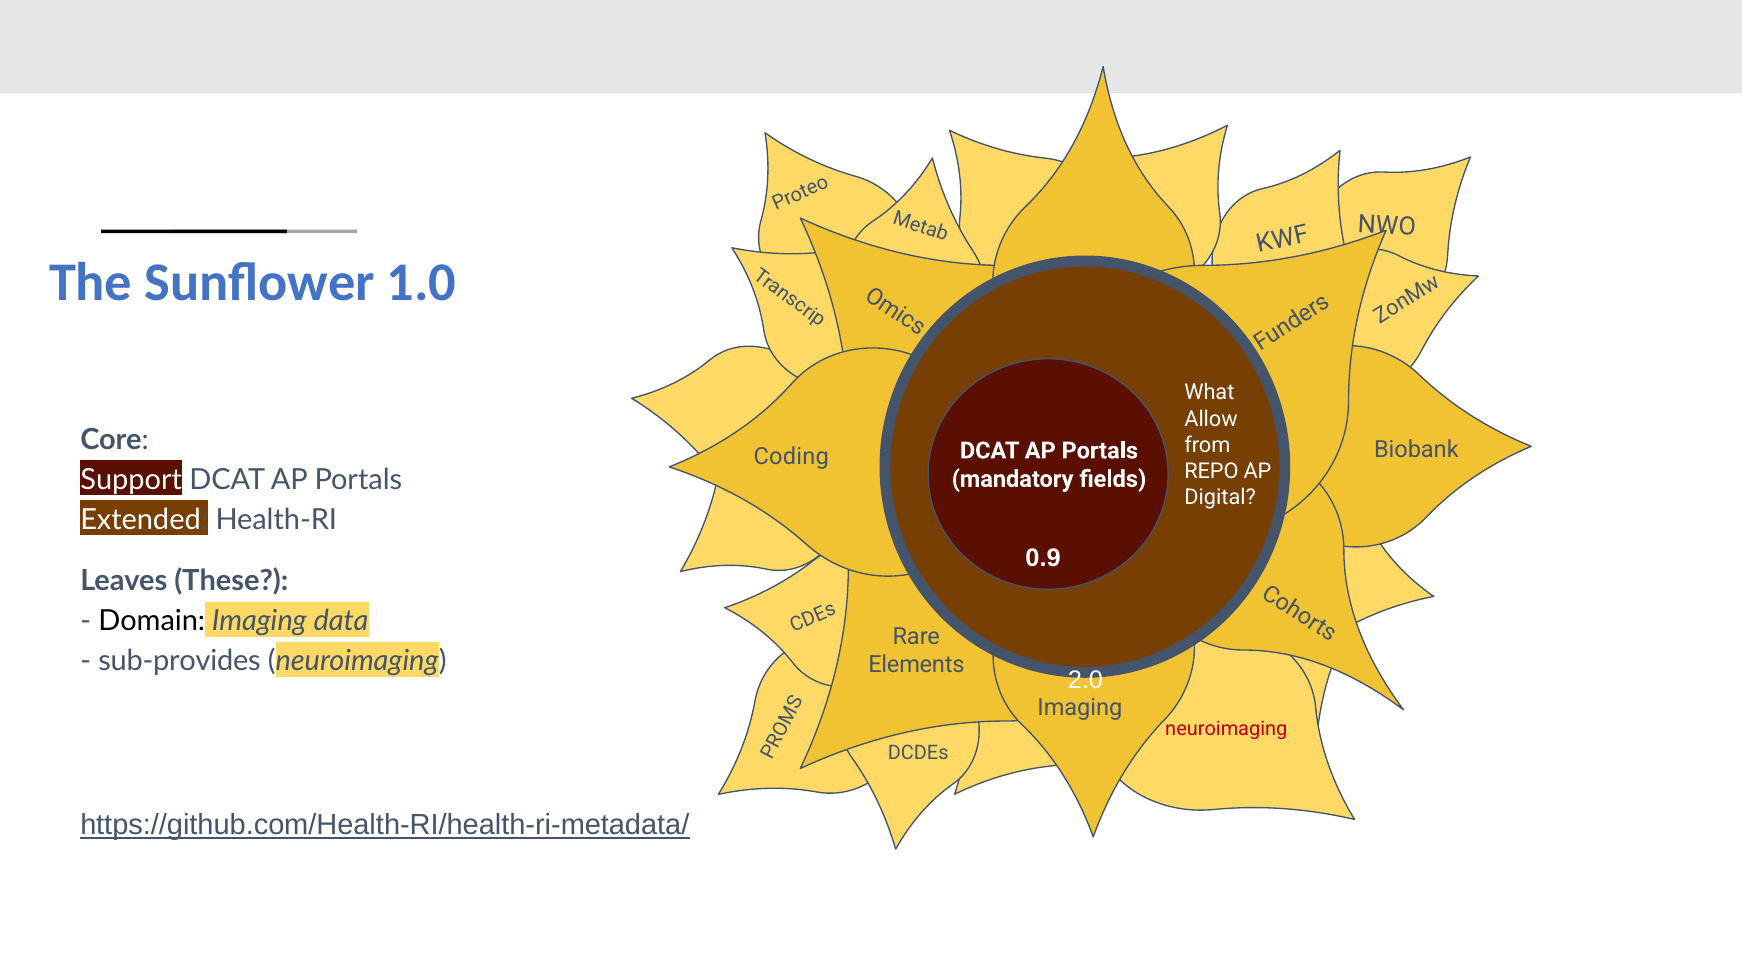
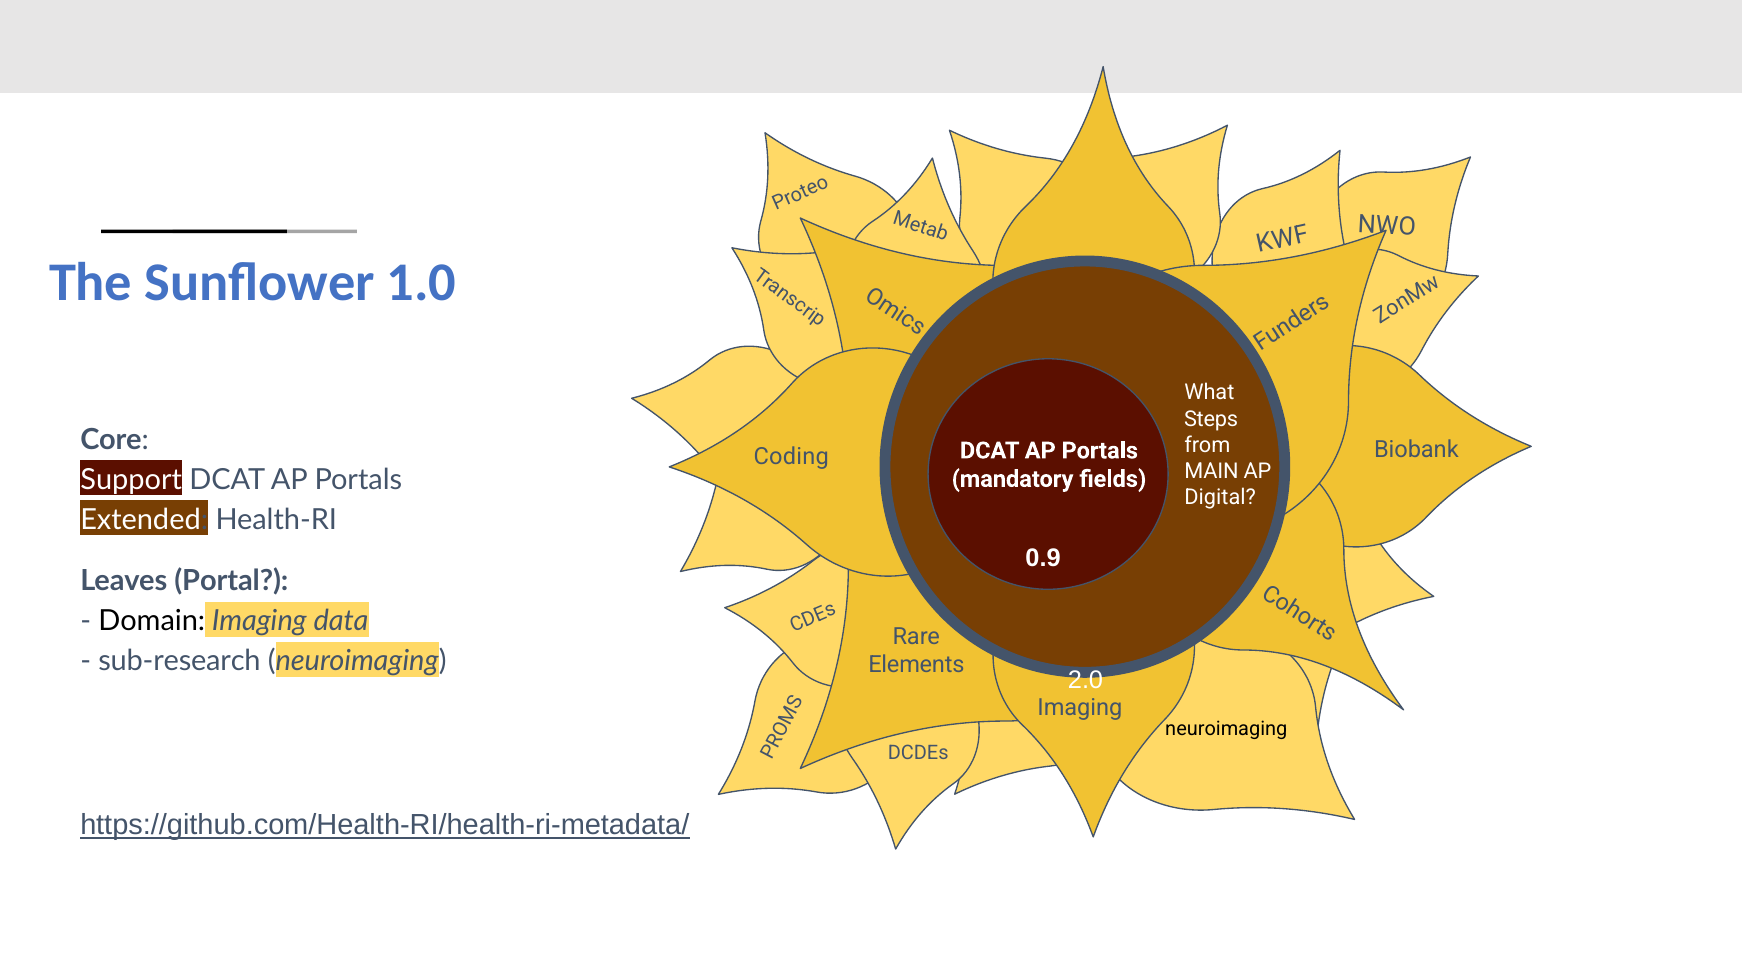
Allow: Allow -> Steps (1211, 419)
REPO: REPO -> MAIN (1211, 471)
These: These -> Portal (231, 581)
sub-provides: sub-provides -> sub-research (179, 661)
neuroimaging colour: red -> black (1226, 729)
